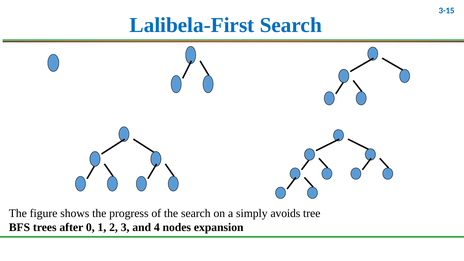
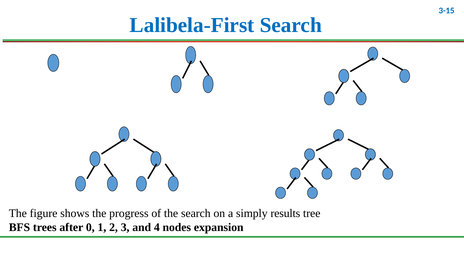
avoids: avoids -> results (285, 213)
